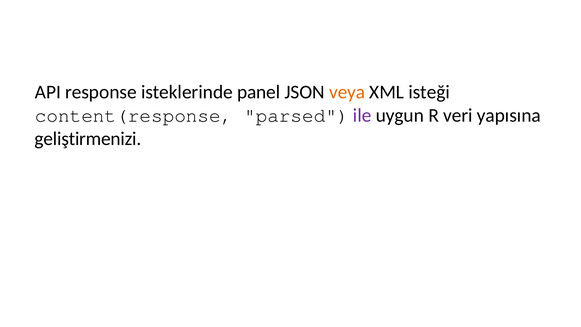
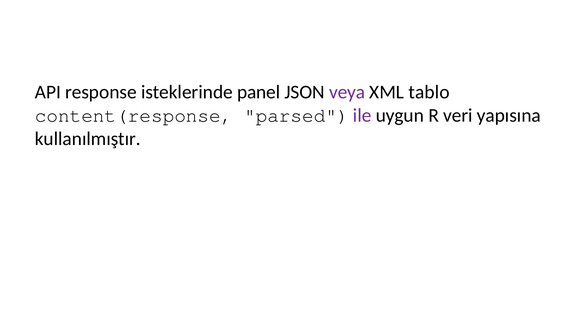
veya colour: orange -> purple (347, 92)
isteği: isteği -> tablo (429, 92)
geliştirmenizi: geliştirmenizi -> kullanılmıştır (88, 139)
